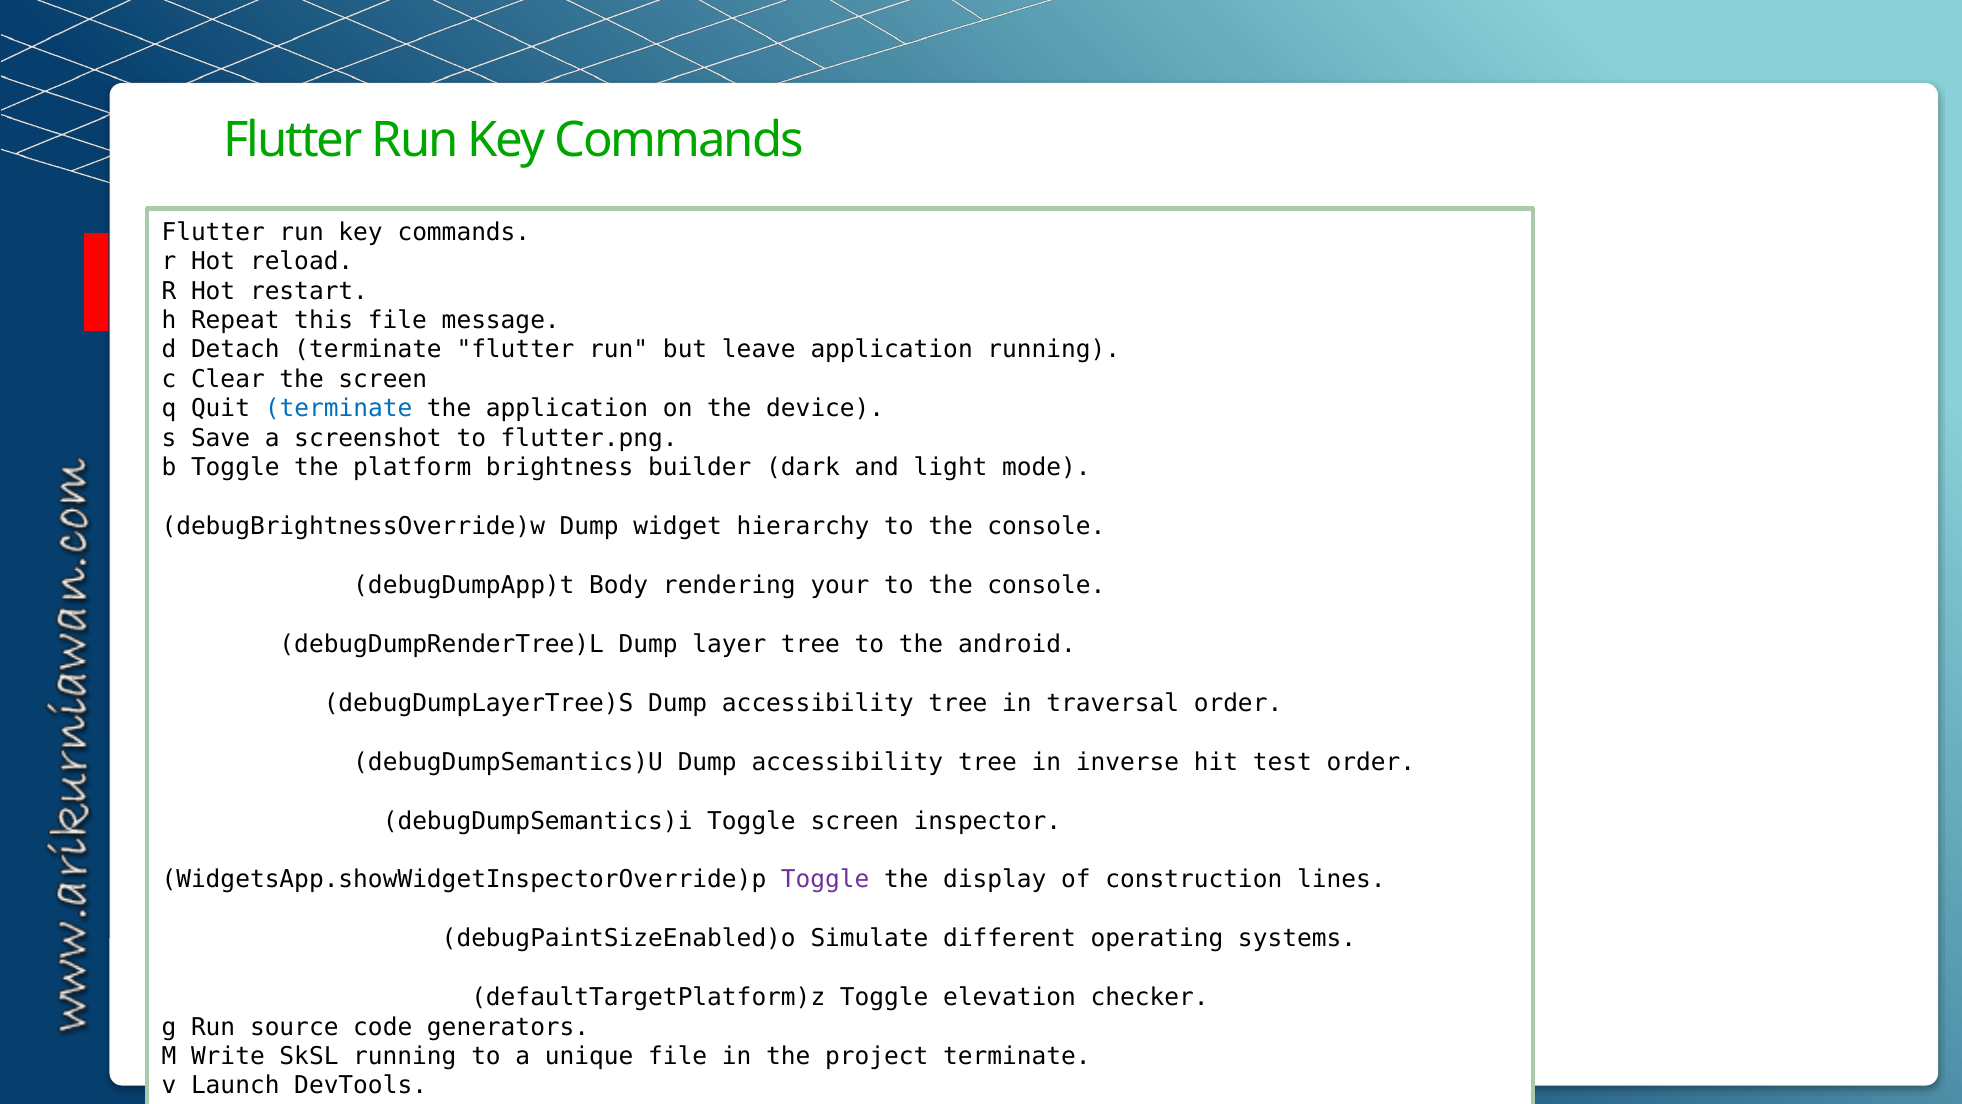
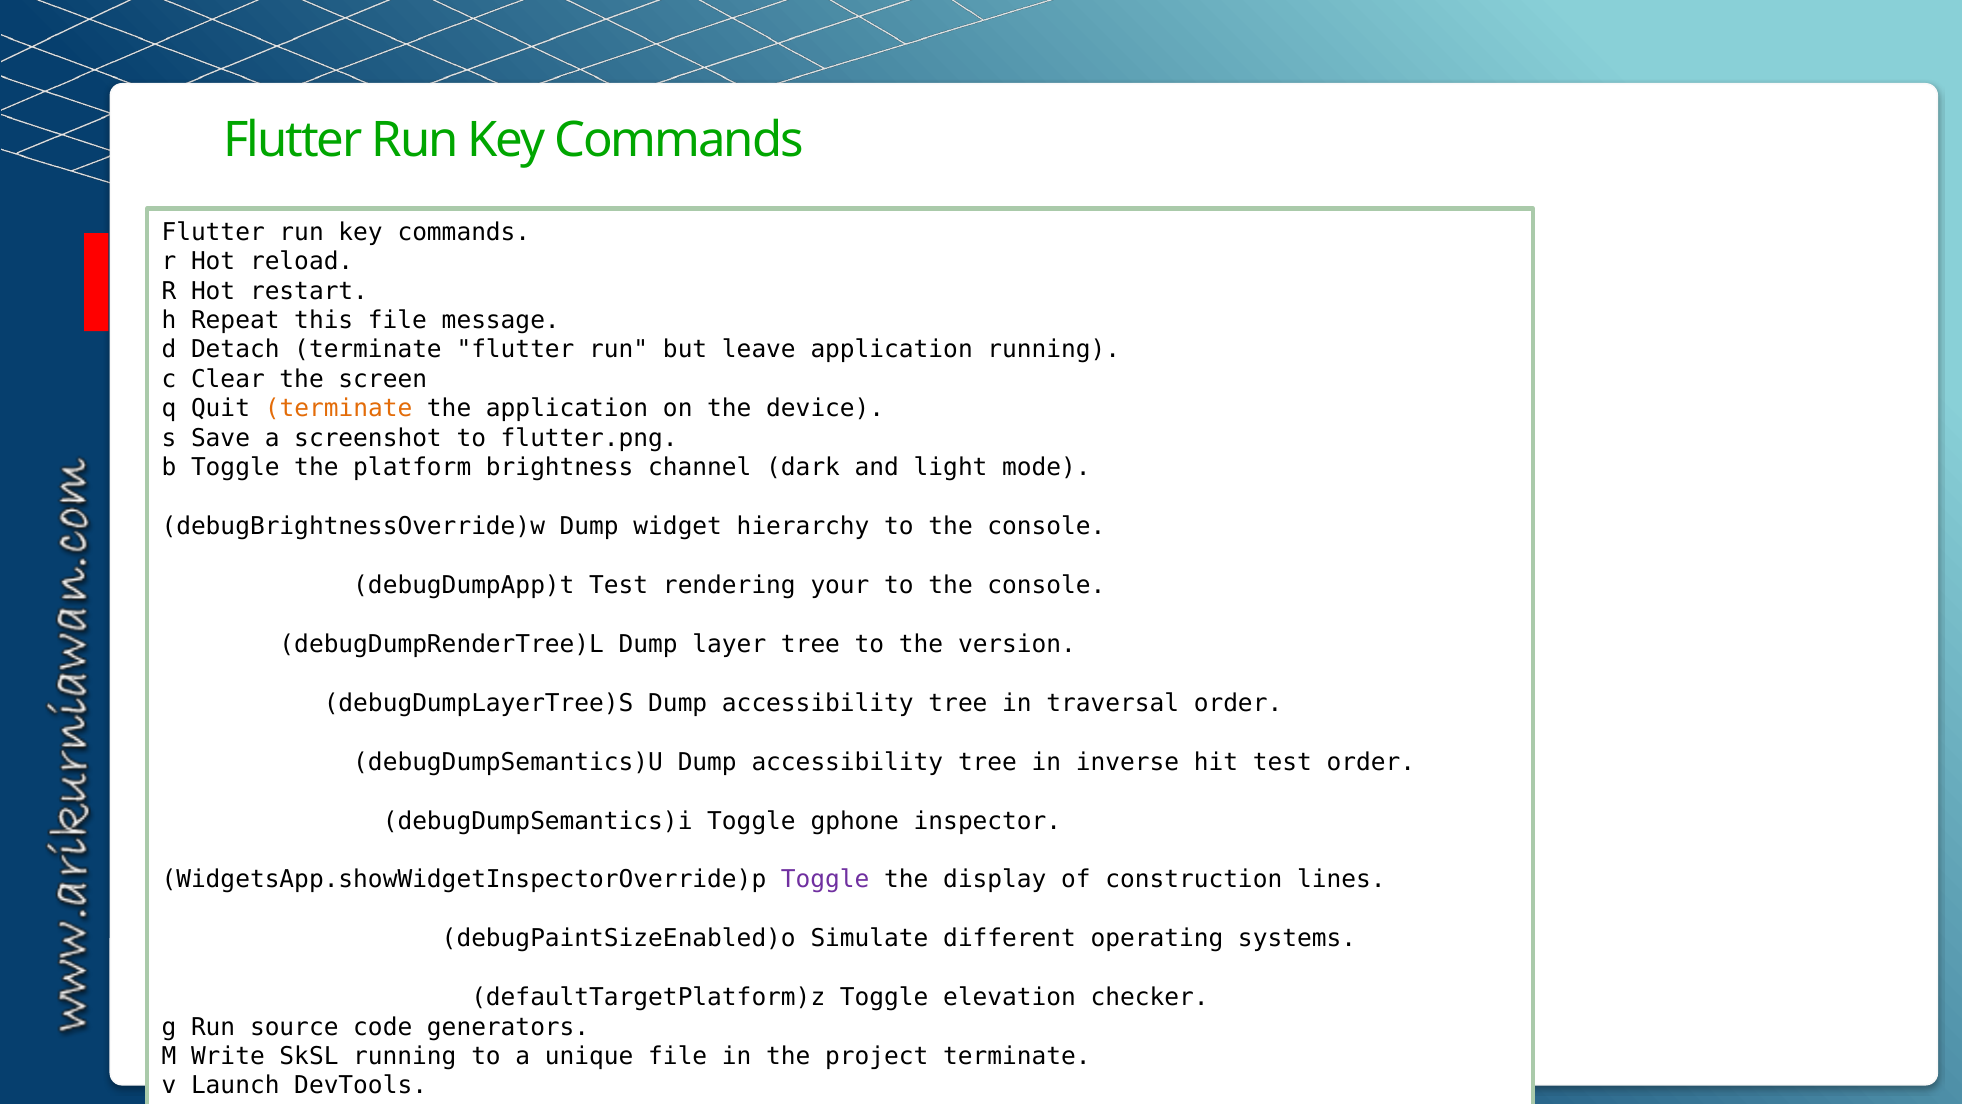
terminate colour: blue -> orange (339, 409)
builder: builder -> channel (700, 467)
debugDumpApp)t Body: Body -> Test (619, 585)
android: android -> version (1017, 644)
Toggle screen: screen -> gphone (855, 821)
